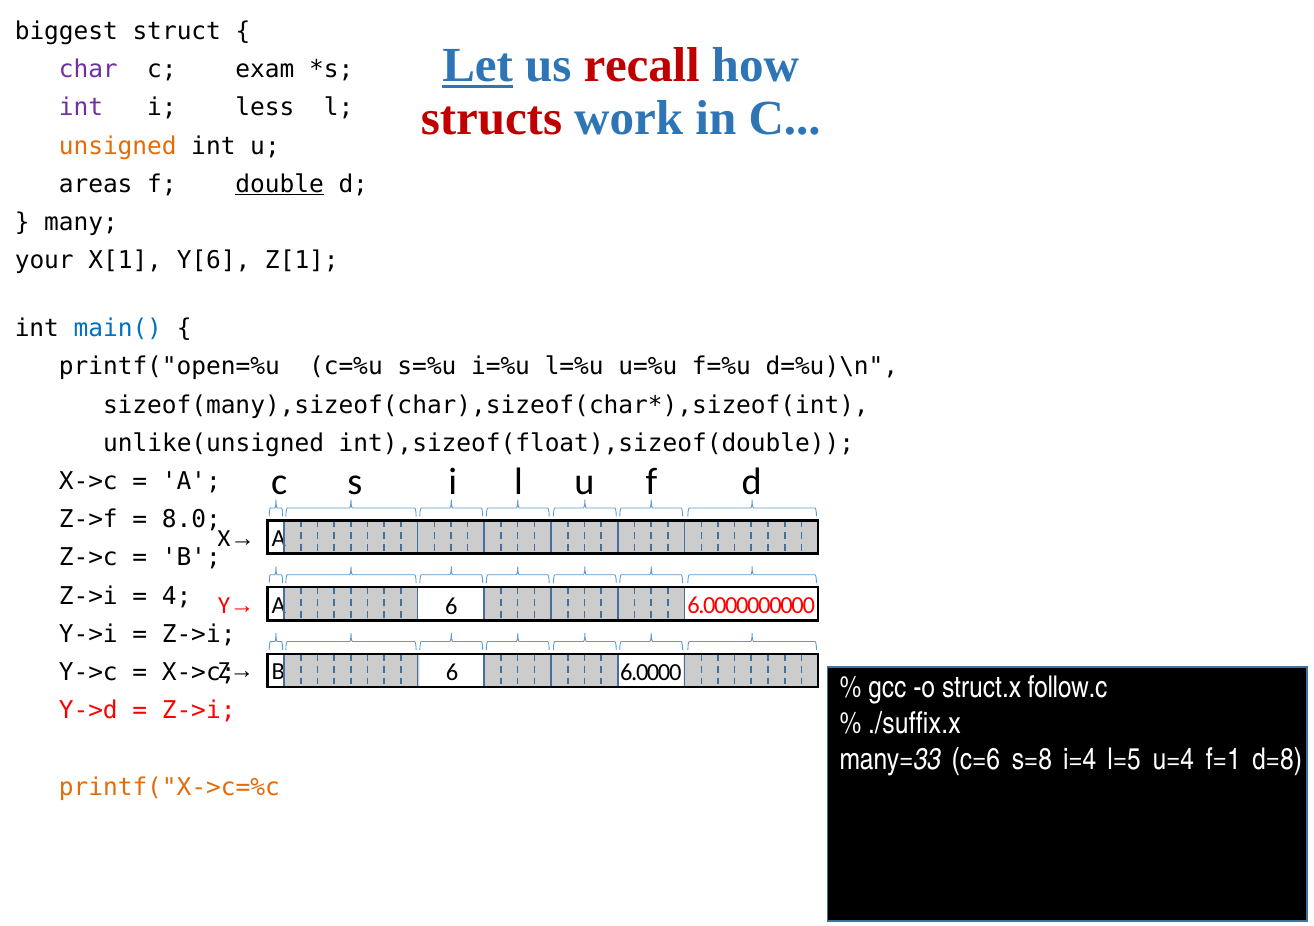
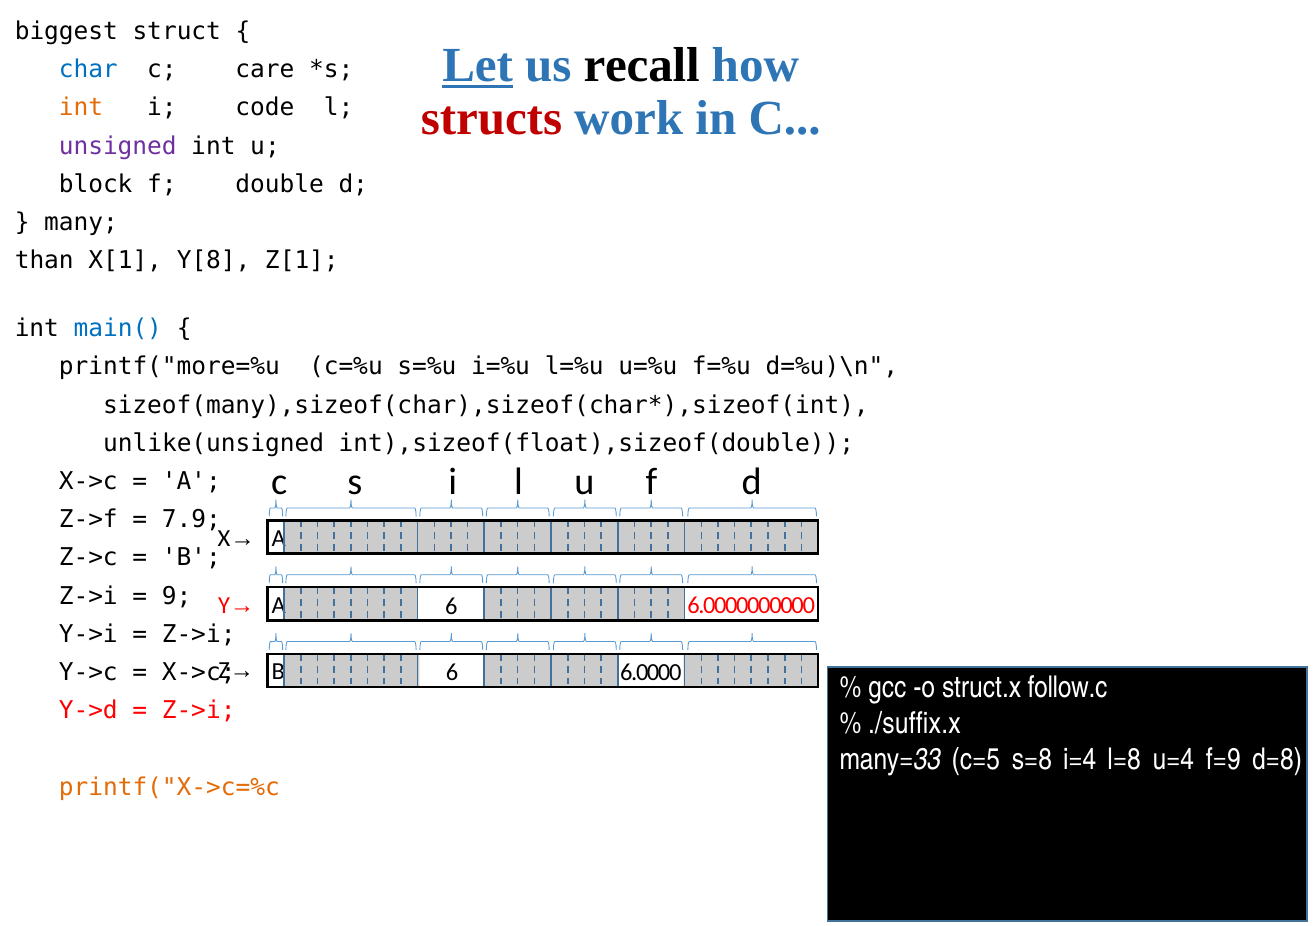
recall colour: red -> black (642, 66)
char colour: purple -> blue (88, 70)
exam: exam -> care (265, 70)
int colour: purple -> orange (81, 108)
less: less -> code (265, 108)
unsigned colour: orange -> purple (118, 146)
areas: areas -> block (96, 184)
double underline: present -> none (280, 184)
your: your -> than (44, 261)
Y[6: Y[6 -> Y[8 (214, 261)
printf("open=%u: printf("open=%u -> printf("more=%u (169, 367)
8.0: 8.0 -> 7.9 (191, 520)
4: 4 -> 9 (177, 596)
c=6: c=6 -> c=5 (976, 760)
l=5: l=5 -> l=8 (1124, 760)
f=1: f=1 -> f=9 (1223, 760)
